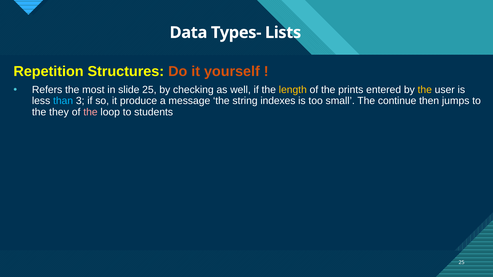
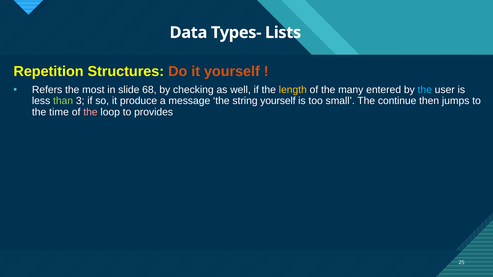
slide 25: 25 -> 68 (149, 90)
prints: prints -> many (351, 90)
the colour: yellow -> light blue (425, 90)
than colour: light blue -> light green (63, 101)
string indexes: indexes -> yourself (278, 101)
they: they -> time (59, 112)
students: students -> provides (154, 112)
